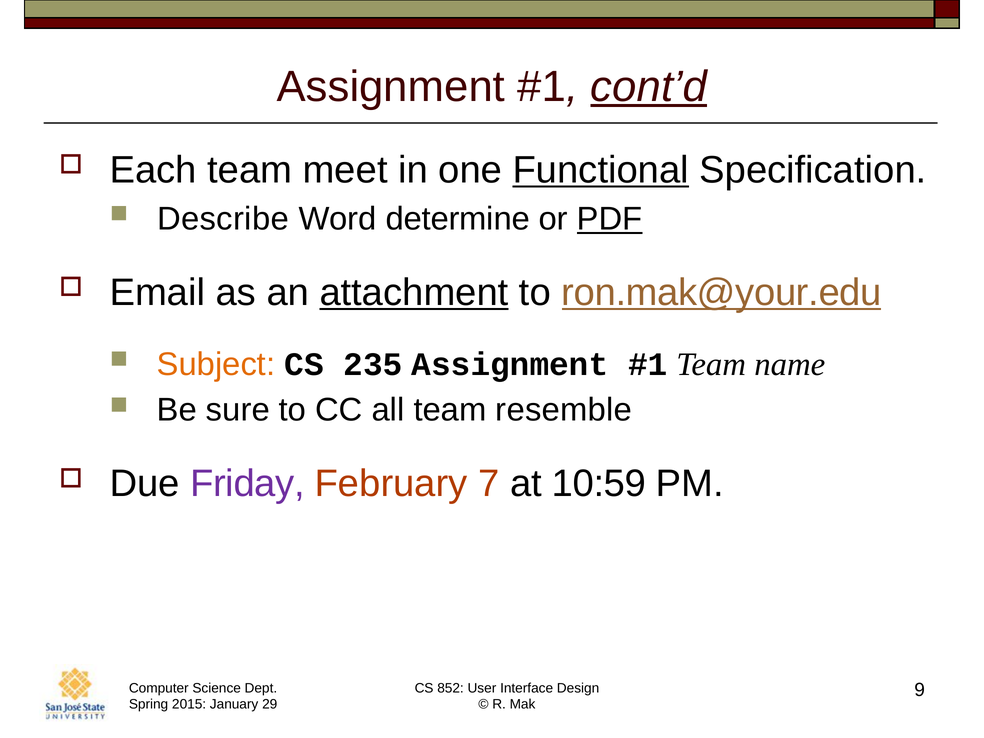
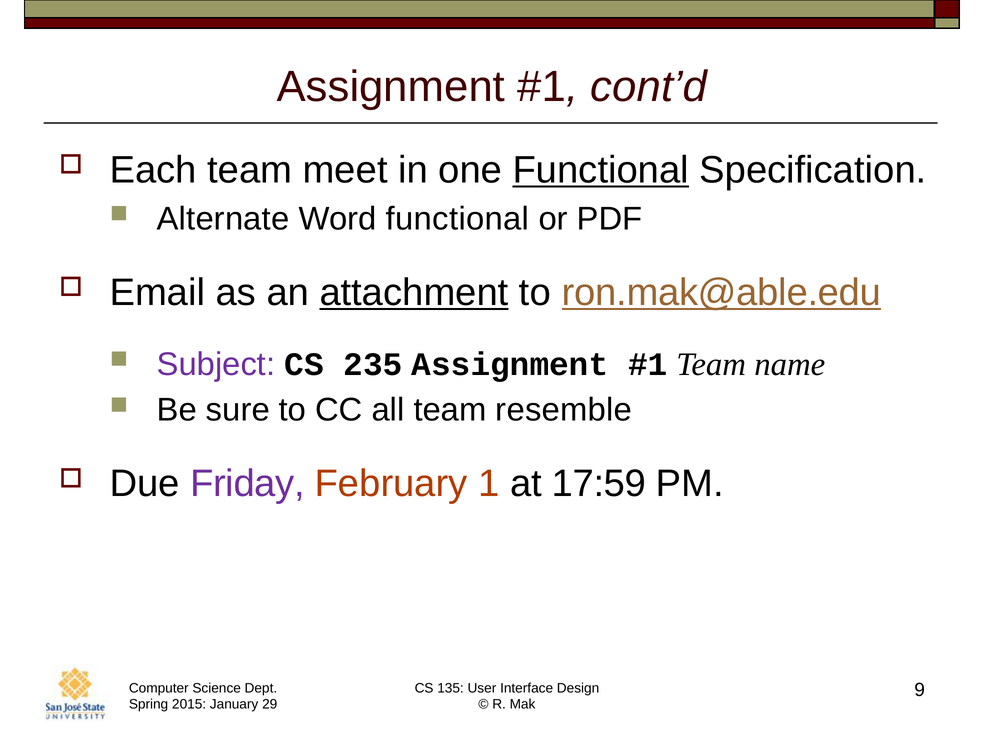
cont’d underline: present -> none (649, 87)
Describe: Describe -> Alternate (223, 219)
Word determine: determine -> functional (457, 219)
PDF underline: present -> none (610, 219)
ron.mak@your.edu: ron.mak@your.edu -> ron.mak@able.edu (722, 292)
Subject colour: orange -> purple (216, 364)
7: 7 -> 1 (489, 484)
10:59: 10:59 -> 17:59 (599, 484)
852: 852 -> 135 (451, 688)
